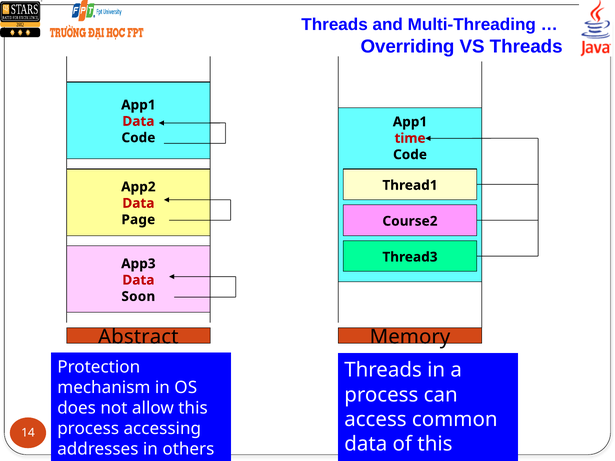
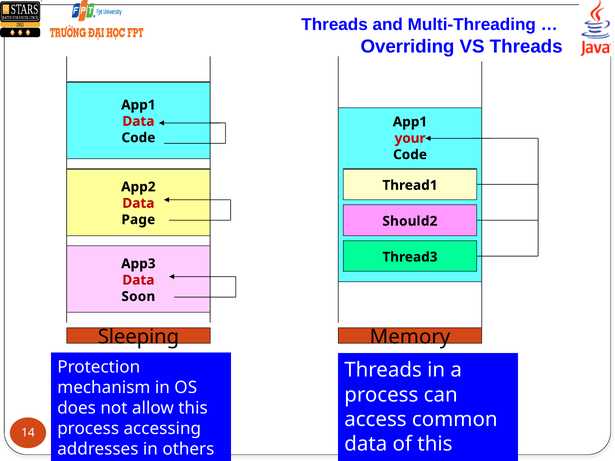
time: time -> your (410, 138)
Course2: Course2 -> Should2 (410, 221)
Abstract: Abstract -> Sleeping (138, 337)
